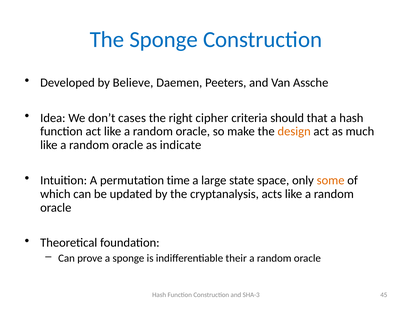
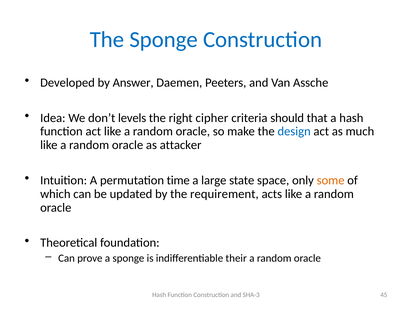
Believe: Believe -> Answer (133, 83)
cases: cases -> levels (132, 118)
design colour: orange -> blue (294, 131)
indicate: indicate -> attacker (181, 145)
cryptanalysis: cryptanalysis -> requirement (224, 194)
